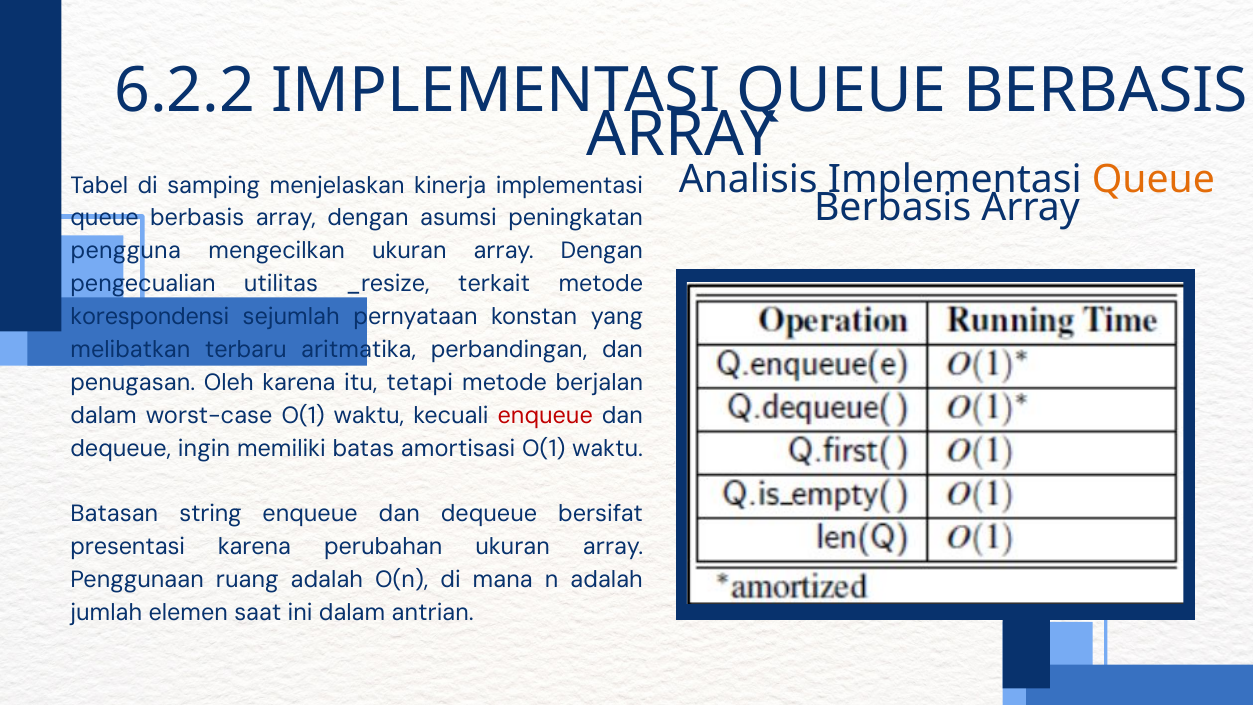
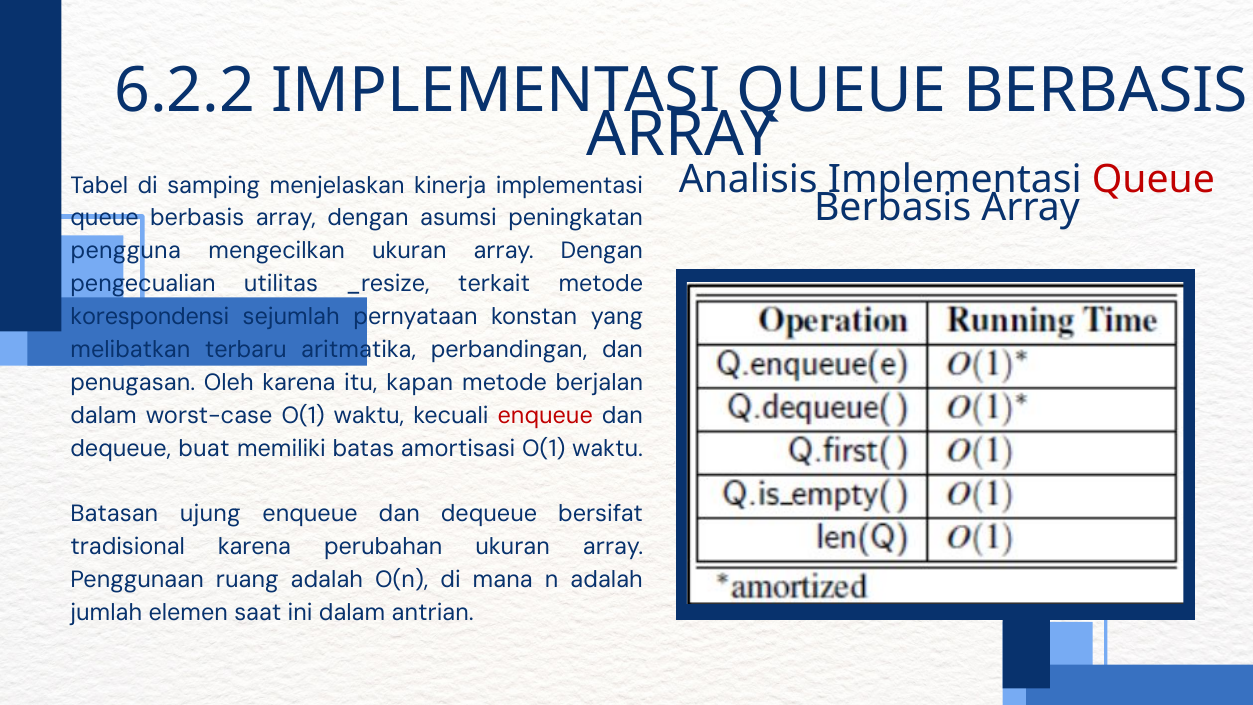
Queue colour: orange -> red (1153, 180)
tetapi: tetapi -> kapan (420, 382)
ingin: ingin -> buat (204, 448)
string: string -> ujung (210, 514)
presentasi: presentasi -> tradisional (128, 547)
